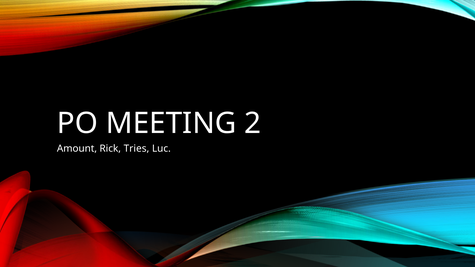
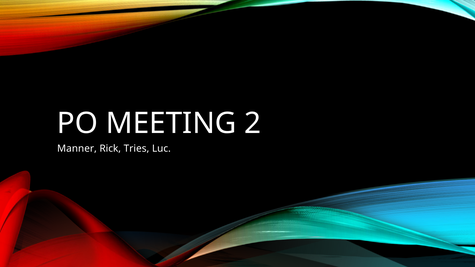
Amount: Amount -> Manner (77, 149)
